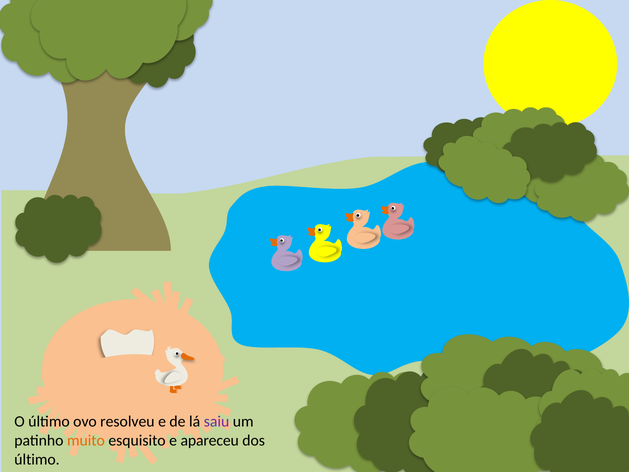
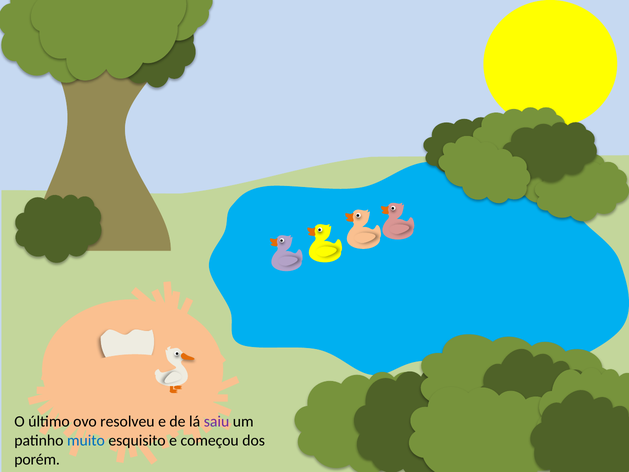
muito colour: orange -> blue (86, 440)
apareceu: apareceu -> começou (210, 440)
último: último -> porém (37, 459)
